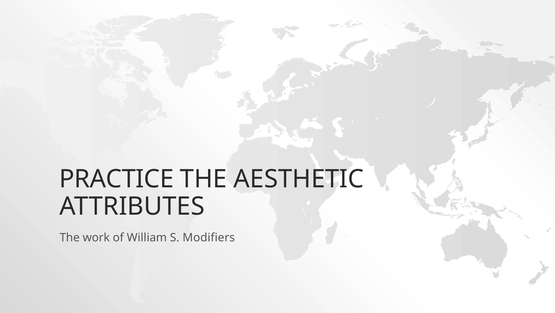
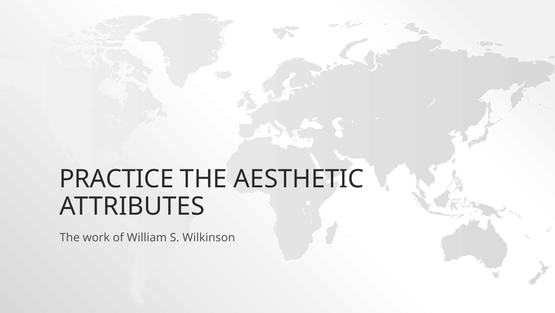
Modifiers: Modifiers -> Wilkinson (209, 237)
